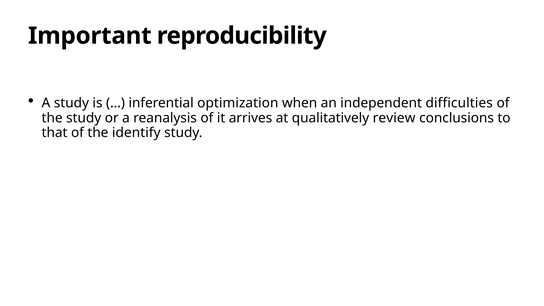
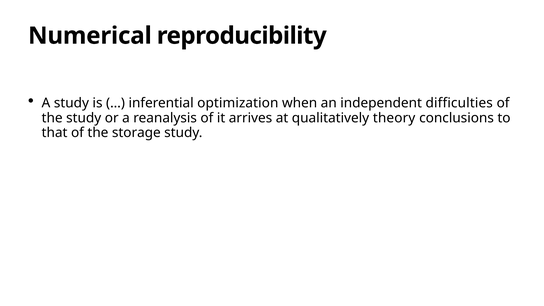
Important: Important -> Numerical (90, 36)
review: review -> theory (394, 118)
identify: identify -> storage (136, 133)
